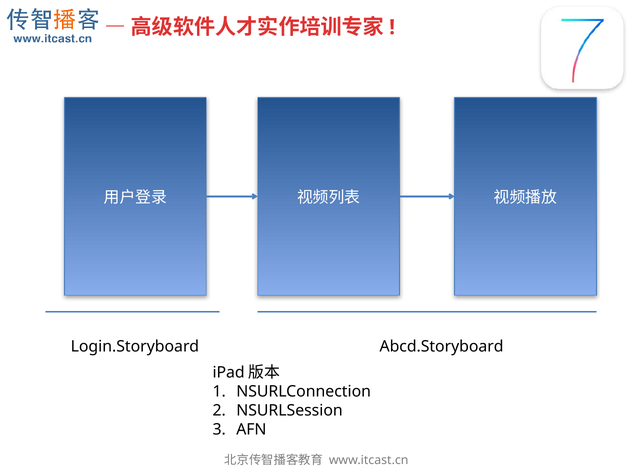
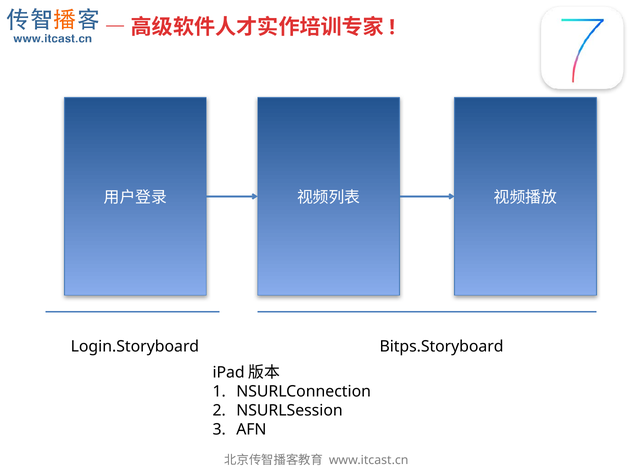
Abcd.Storyboard: Abcd.Storyboard -> Bitps.Storyboard (442, 346)
